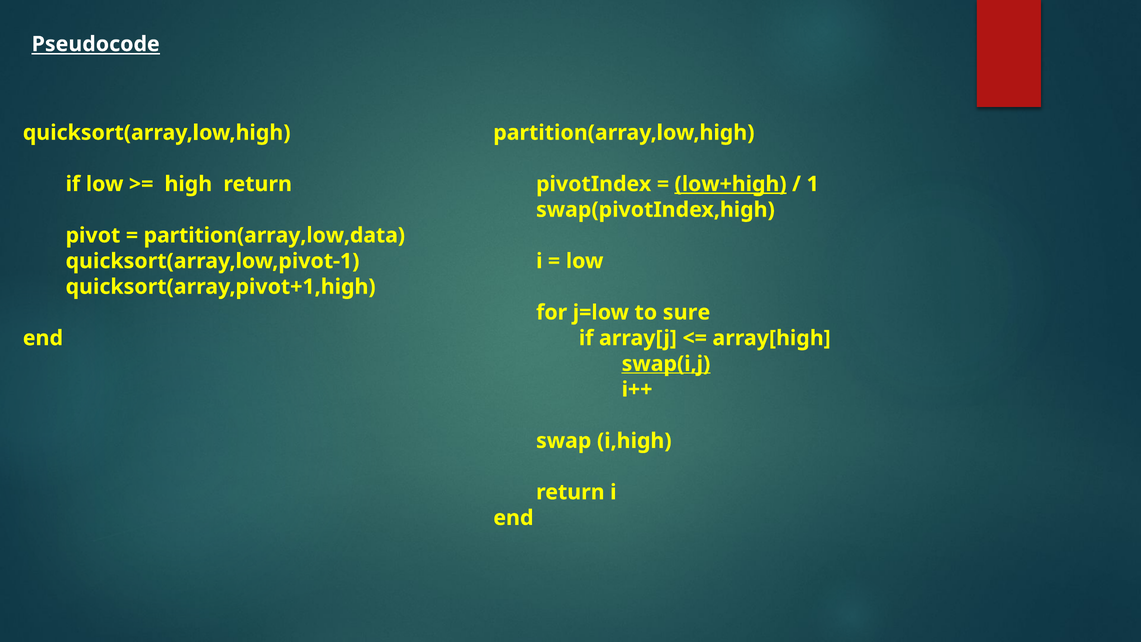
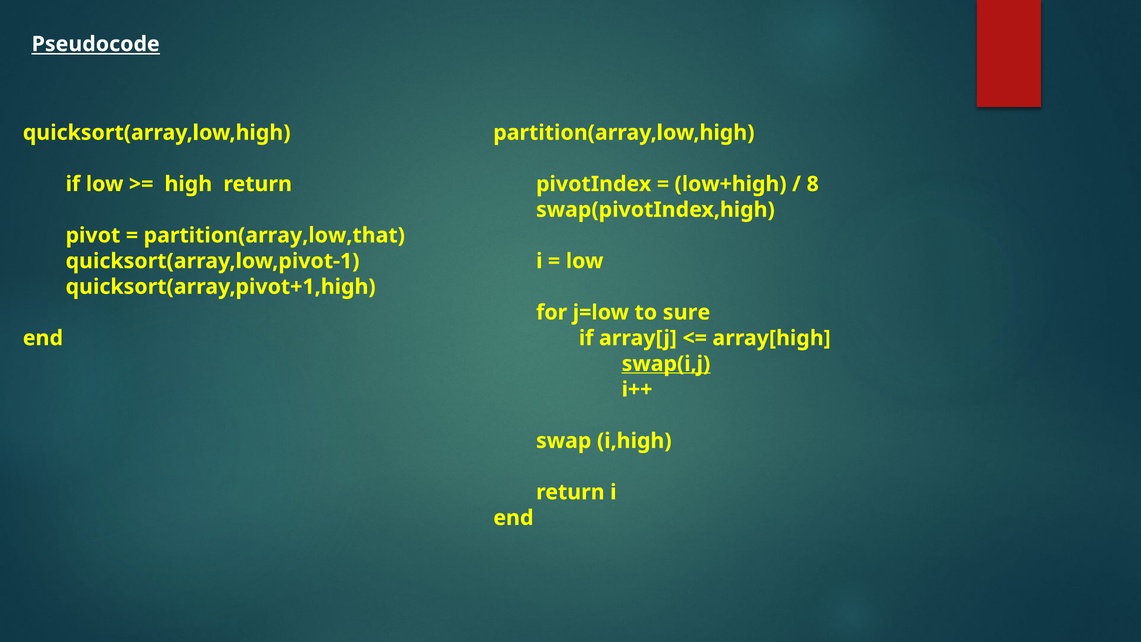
low+high underline: present -> none (731, 184)
1: 1 -> 8 (813, 184)
partition(array,low,data: partition(array,low,data -> partition(array,low,that (274, 235)
